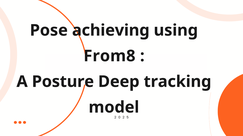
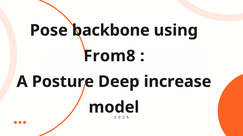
achieving: achieving -> backbone (111, 30)
tracking: tracking -> increase (178, 82)
